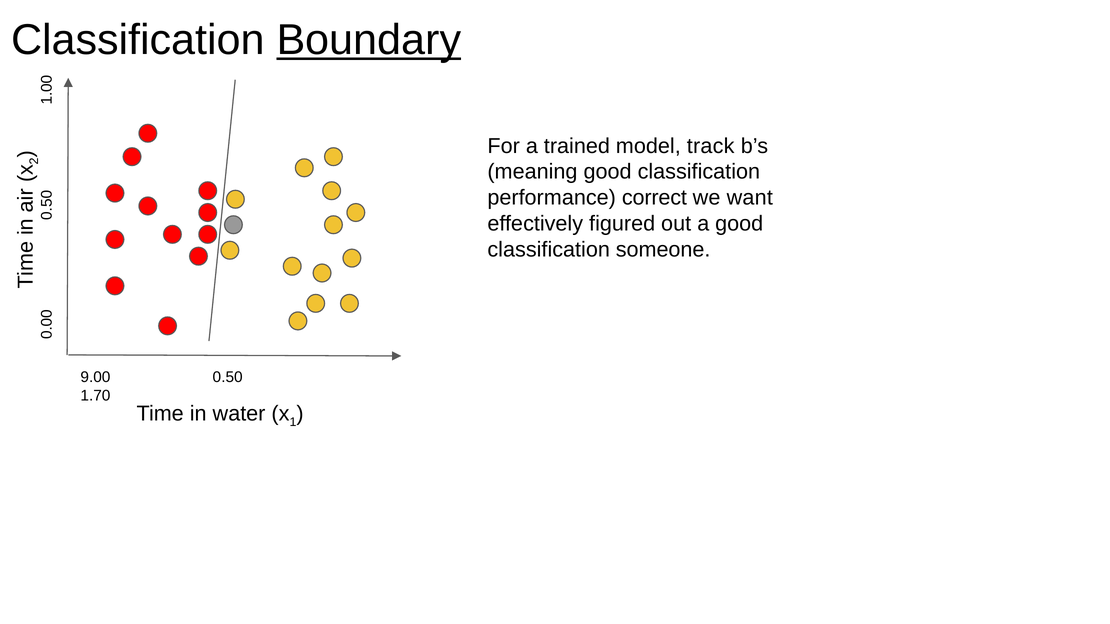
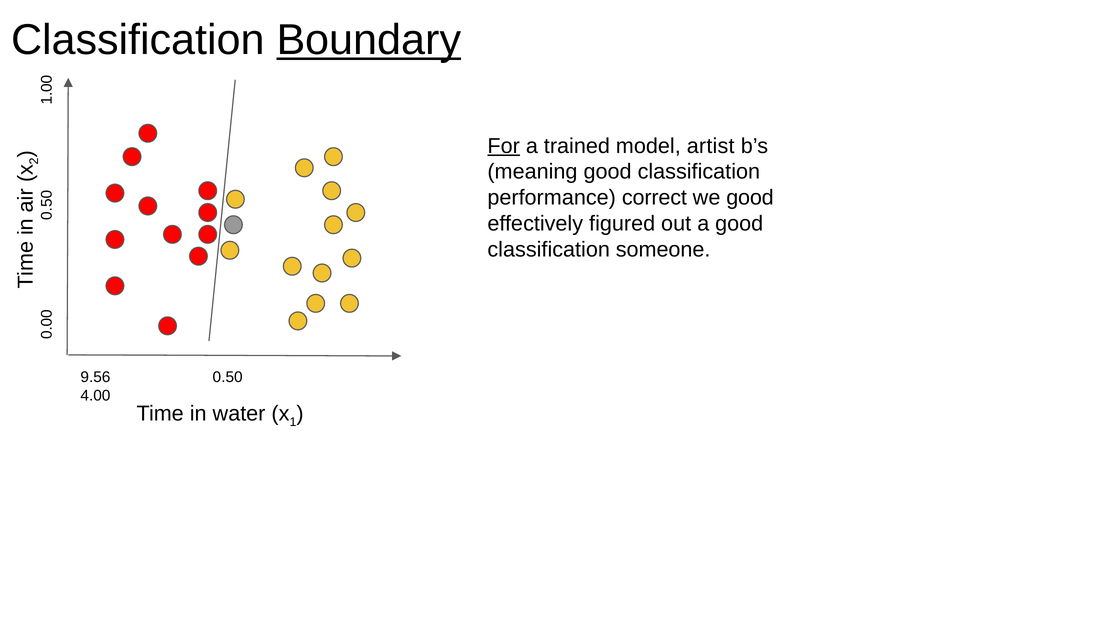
For underline: none -> present (504, 146)
track: track -> artist (711, 146)
we want: want -> good (750, 198)
9.00: 9.00 -> 9.56 (95, 377)
1.70: 1.70 -> 4.00 (95, 396)
